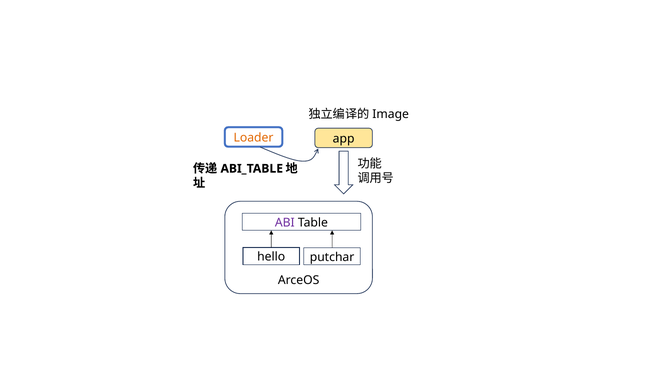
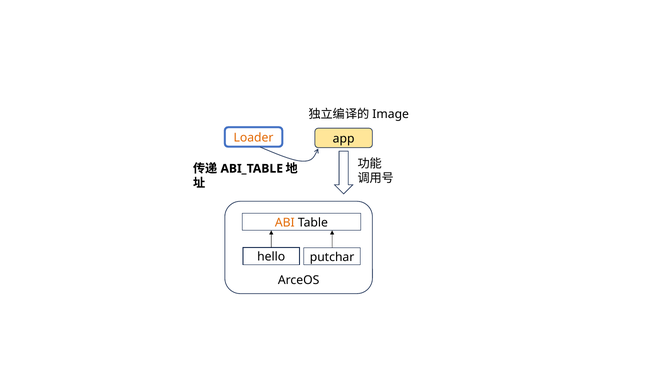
ABI colour: purple -> orange (285, 223)
